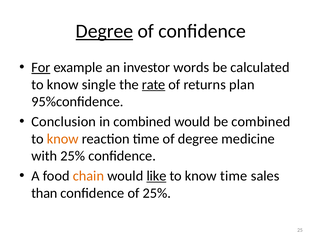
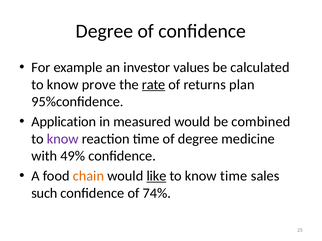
Degree underline: present -> none (104, 31)
For underline: present -> none (41, 68)
words: words -> values (191, 68)
single: single -> prove (99, 85)
Conclusion: Conclusion -> Application (64, 122)
in combined: combined -> measured (142, 122)
know colour: orange -> purple (63, 139)
with 25%: 25% -> 49% (73, 156)
than: than -> such (44, 194)
of 25%: 25% -> 74% (157, 194)
